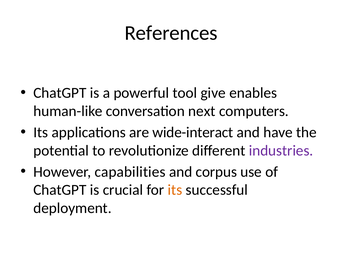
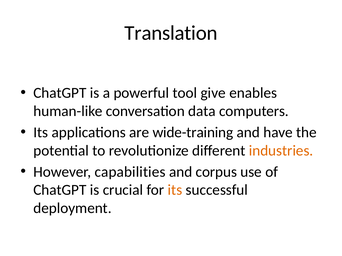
References: References -> Translation (171, 33)
next: next -> data (202, 111)
wide-interact: wide-interact -> wide-training (193, 133)
industries colour: purple -> orange (281, 151)
